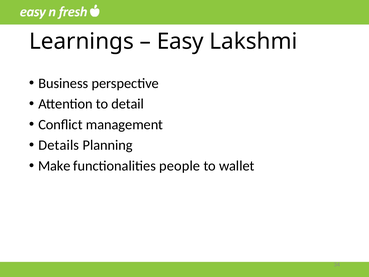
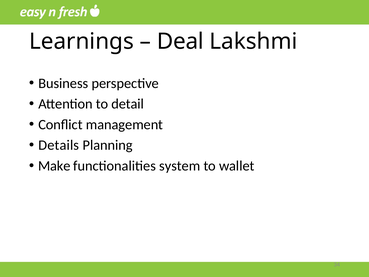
Easy: Easy -> Deal (180, 41)
people: people -> system (180, 166)
